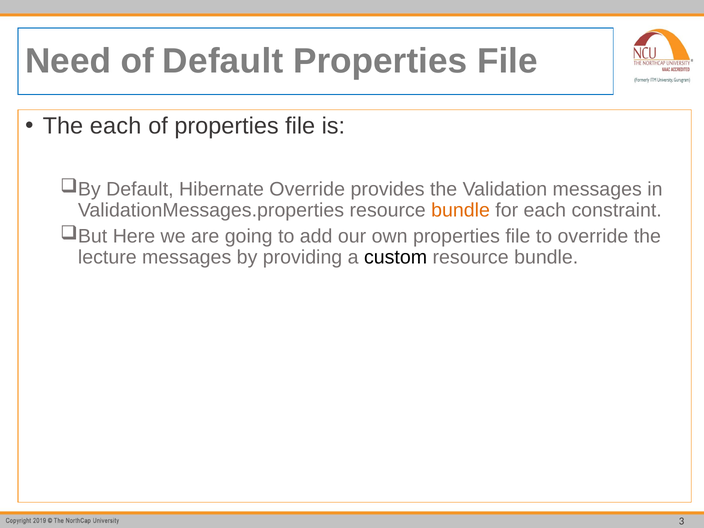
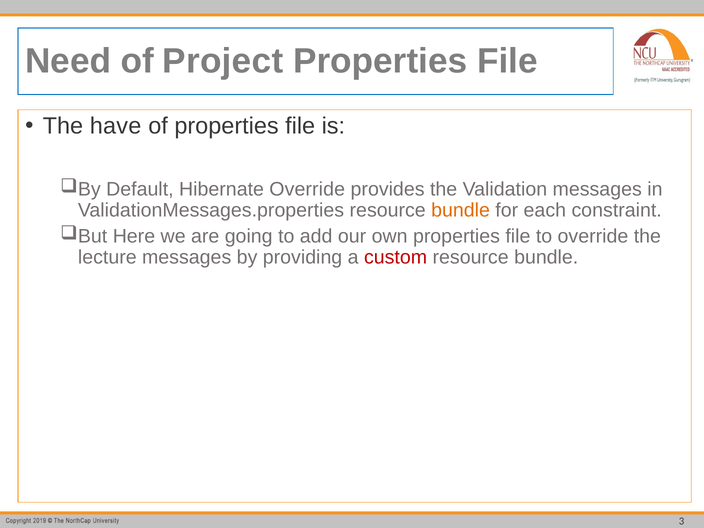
of Default: Default -> Project (223, 61)
The each: each -> have (116, 126)
custom colour: black -> red (396, 257)
